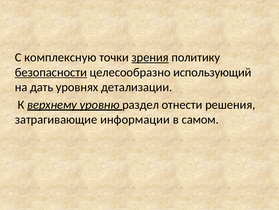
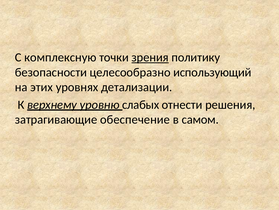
безопасности underline: present -> none (51, 72)
дать: дать -> этих (42, 87)
раздел: раздел -> слабых (141, 104)
информации: информации -> обеспечение (135, 119)
